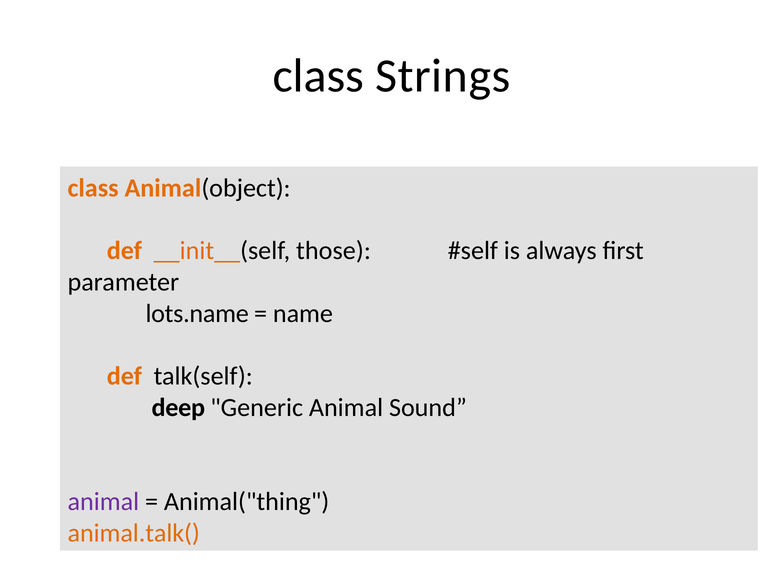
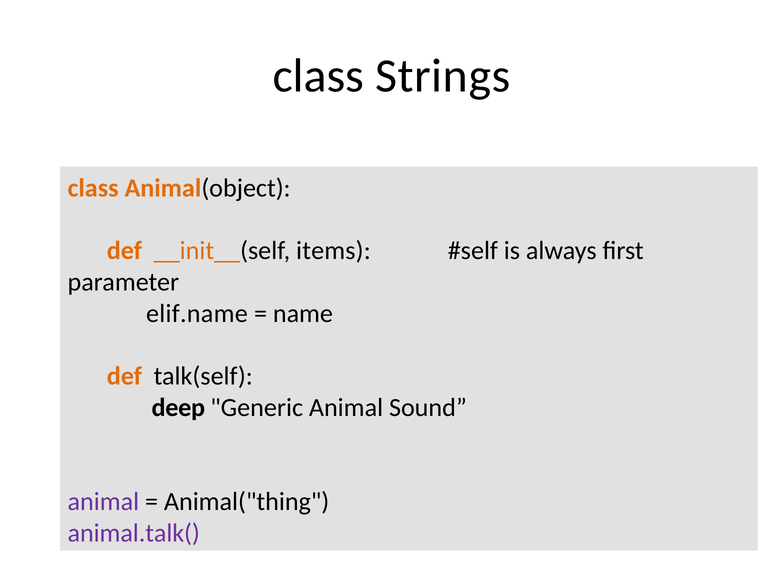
those: those -> items (333, 251)
lots.name: lots.name -> elif.name (197, 313)
animal.talk( colour: orange -> purple (134, 533)
